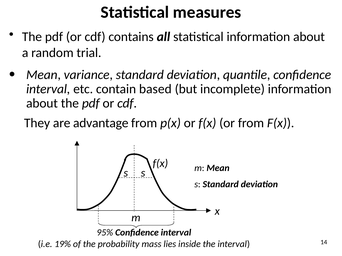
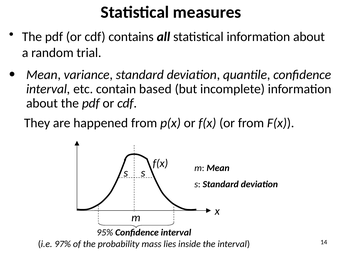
advantage: advantage -> happened (101, 123)
19%: 19% -> 97% (63, 244)
